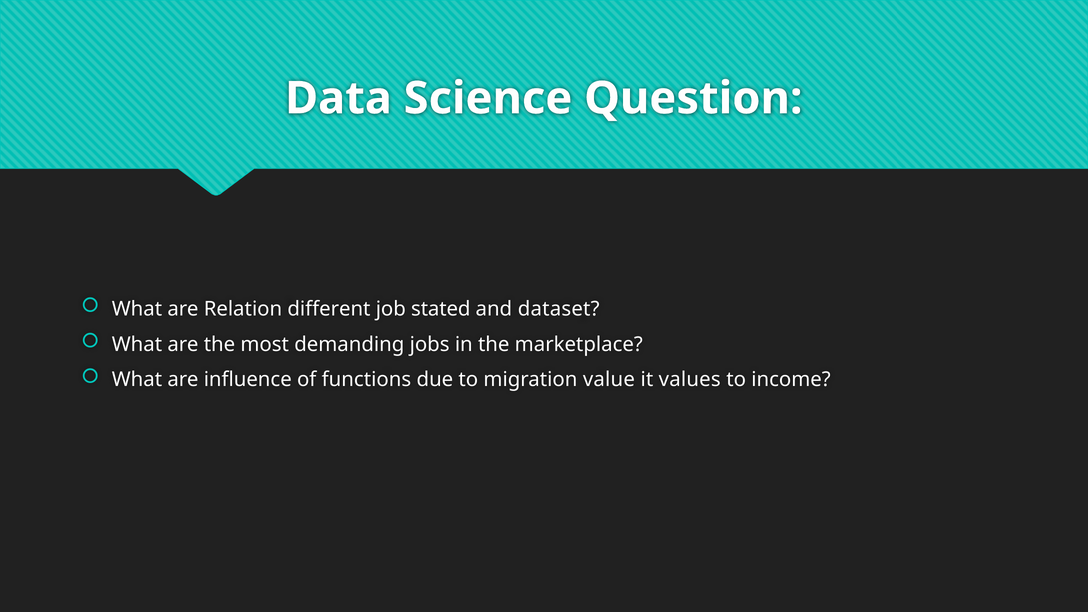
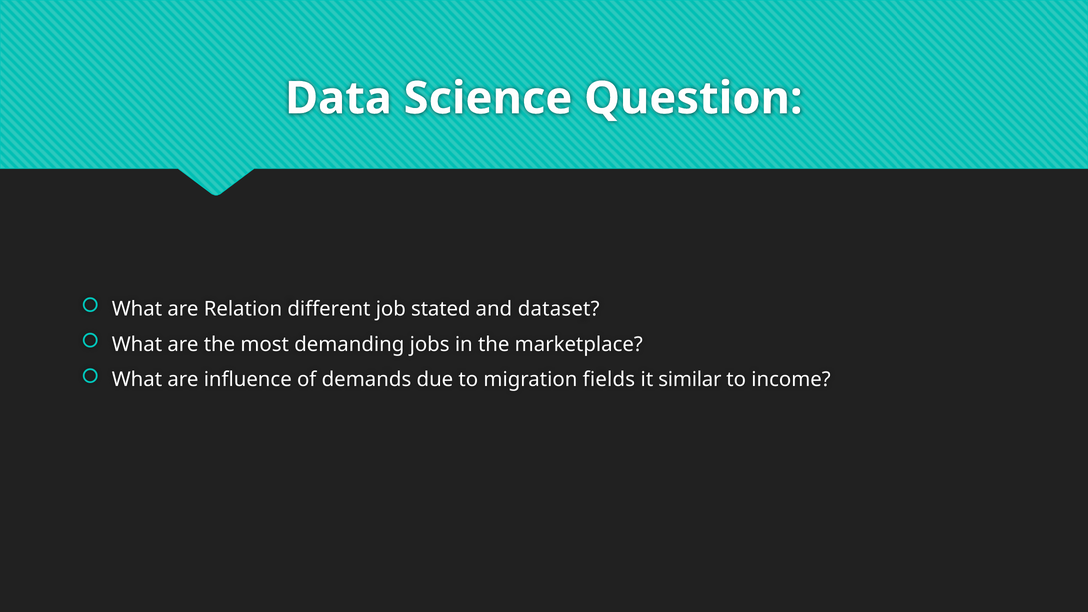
functions: functions -> demands (366, 380)
value: value -> fields (609, 380)
values: values -> similar (690, 380)
